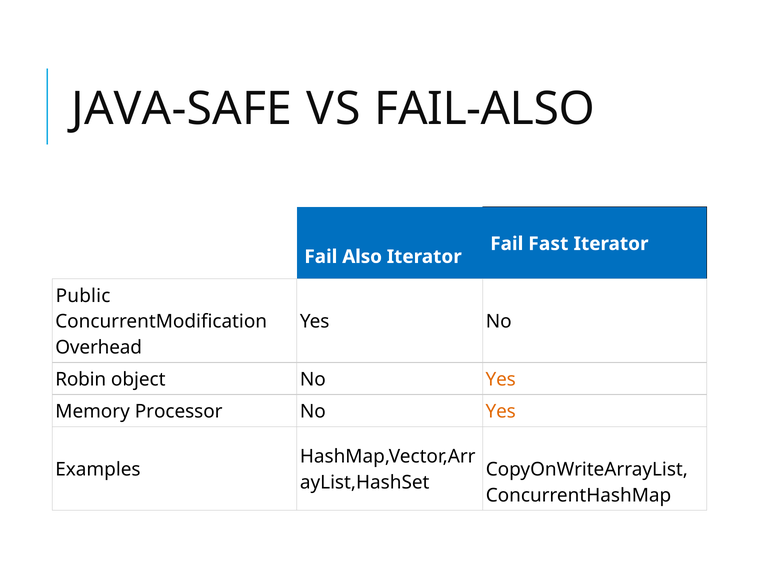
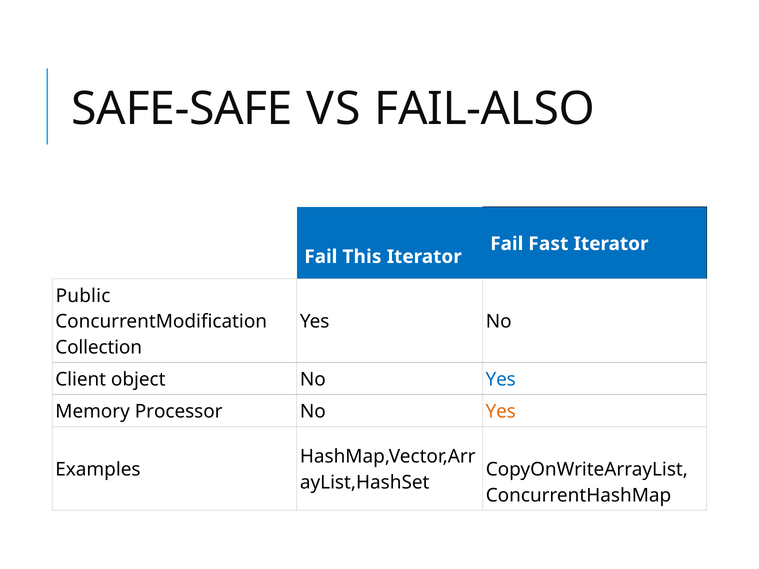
JAVA-SAFE: JAVA-SAFE -> SAFE-SAFE (182, 109)
Also: Also -> This (362, 257)
Overhead: Overhead -> Collection (99, 348)
Robin: Robin -> Client (81, 380)
Yes colour: orange -> blue (501, 380)
